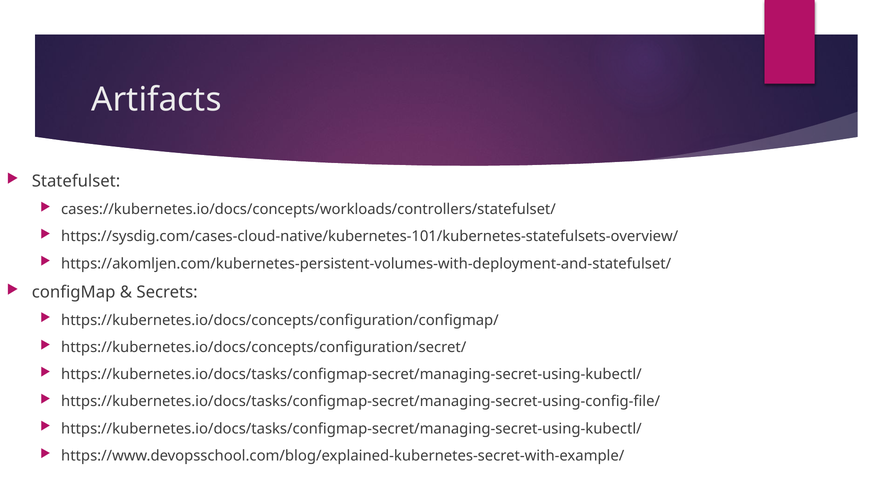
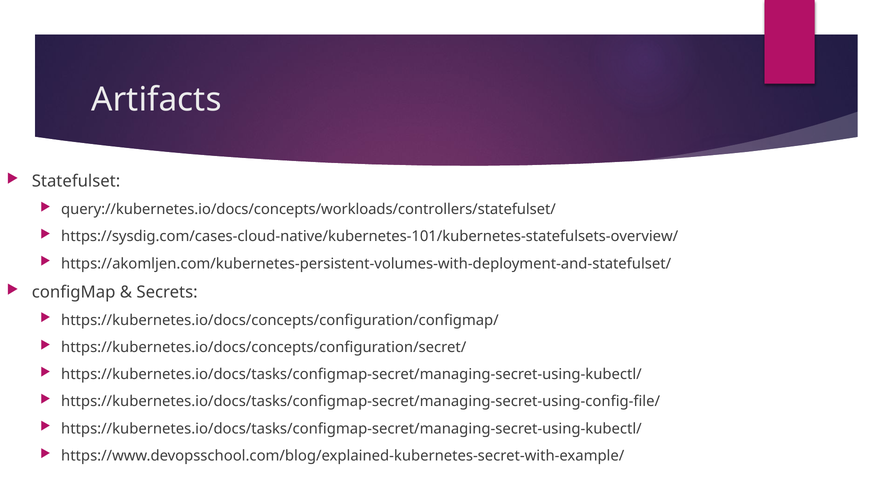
cases://kubernetes.io/docs/concepts/workloads/controllers/statefulset/: cases://kubernetes.io/docs/concepts/workloads/controllers/statefulset/ -> query://kubernetes.io/docs/concepts/workloads/controllers/statefulset/ (308, 210)
